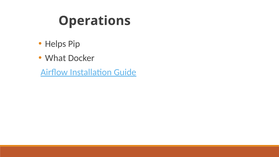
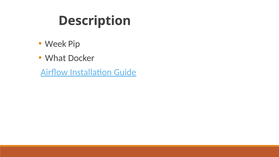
Operations: Operations -> Description (95, 21)
Helps: Helps -> Week (56, 44)
